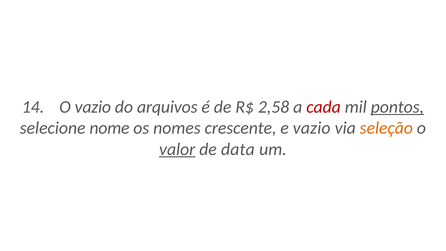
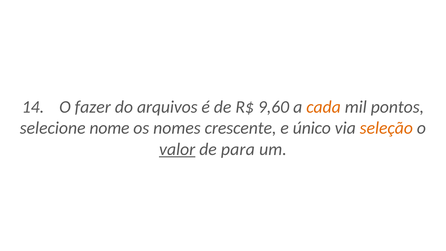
O vazio: vazio -> fazer (93, 107)
2,58: 2,58 -> 9,60 (274, 107)
cada colour: red -> orange (324, 107)
pontos underline: present -> none (397, 107)
e vazio: vazio -> único (312, 128)
data: data -> para (238, 149)
